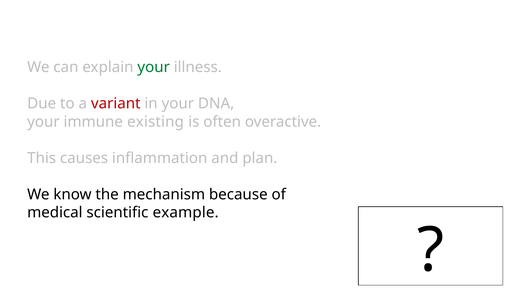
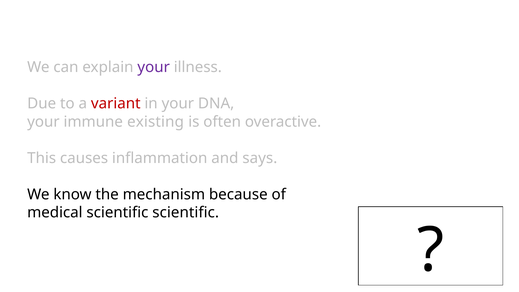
your colour: green -> purple (154, 67)
plan: plan -> says (260, 158)
scientific example: example -> scientific (186, 213)
